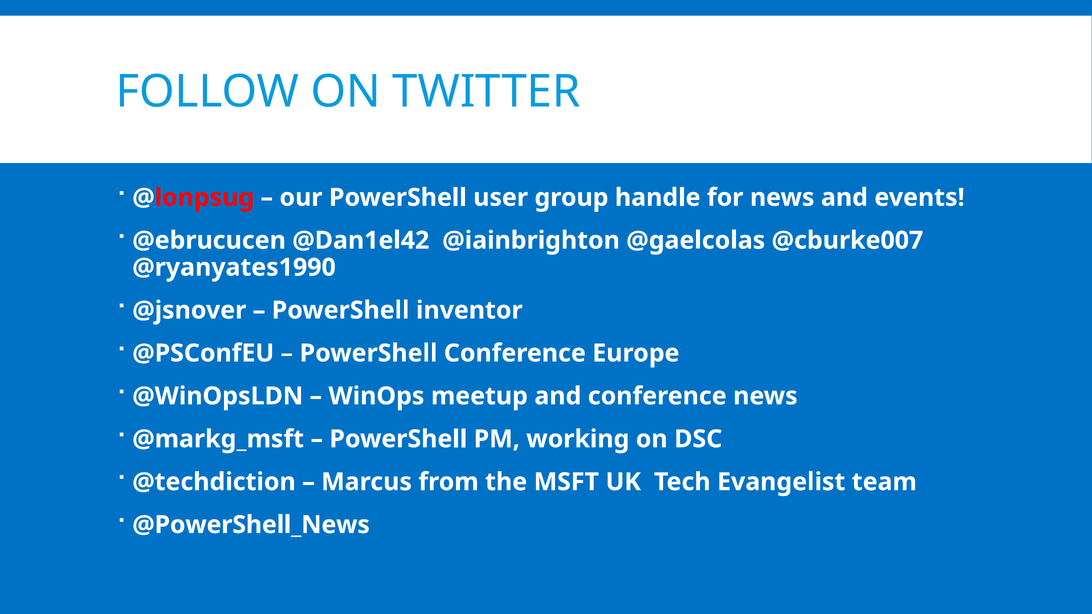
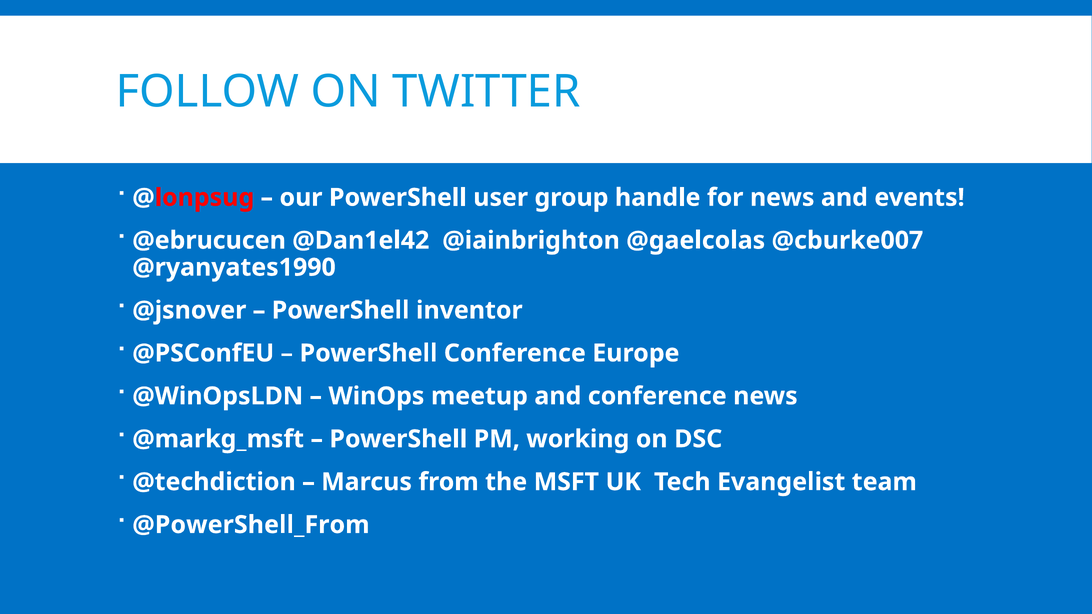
@PowerShell_News: @PowerShell_News -> @PowerShell_From (251, 525)
